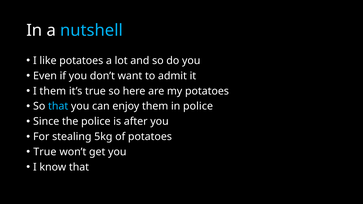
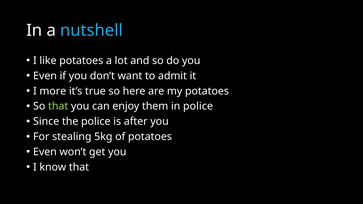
I them: them -> more (53, 91)
that colour: light blue -> light green (58, 106)
True: True -> Even (45, 152)
